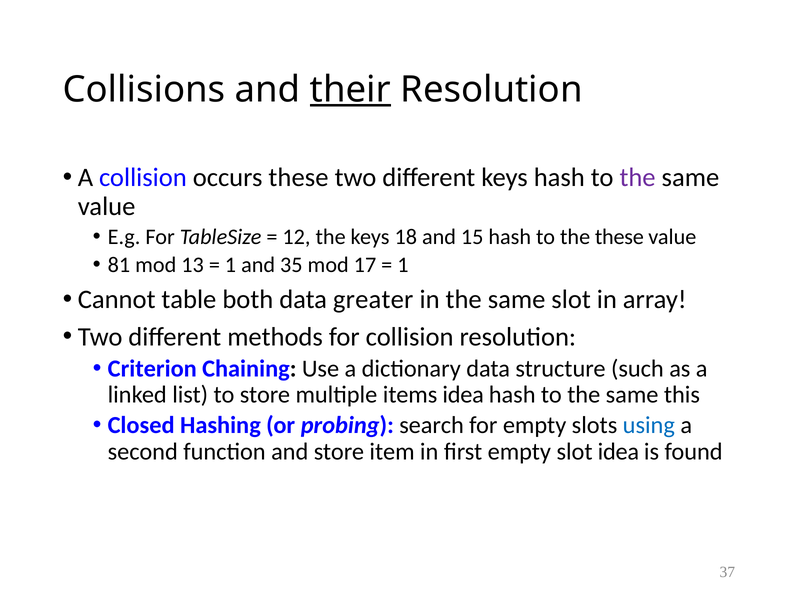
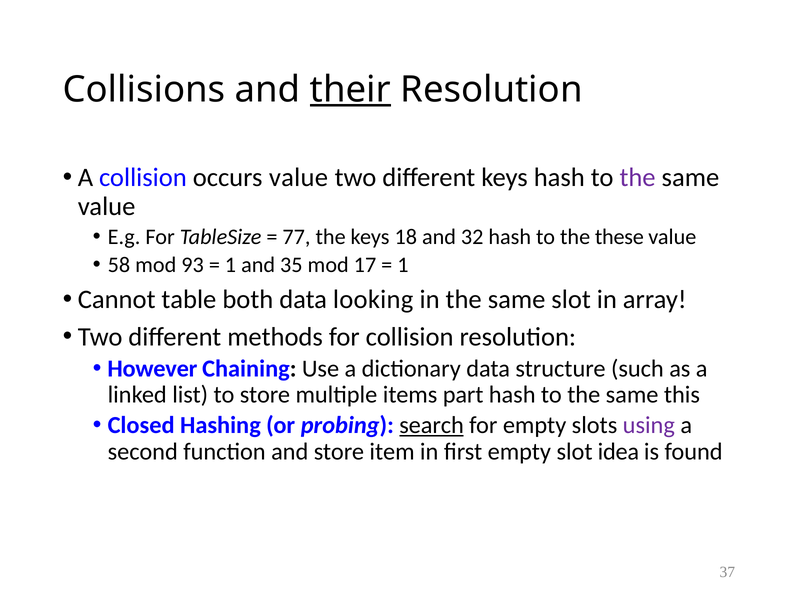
occurs these: these -> value (298, 178)
12: 12 -> 77 (296, 237)
15: 15 -> 32 (472, 237)
81: 81 -> 58 (119, 265)
13: 13 -> 93 (193, 265)
greater: greater -> looking (373, 299)
Criterion: Criterion -> However (152, 368)
items idea: idea -> part (463, 394)
search underline: none -> present (432, 425)
using colour: blue -> purple (649, 425)
